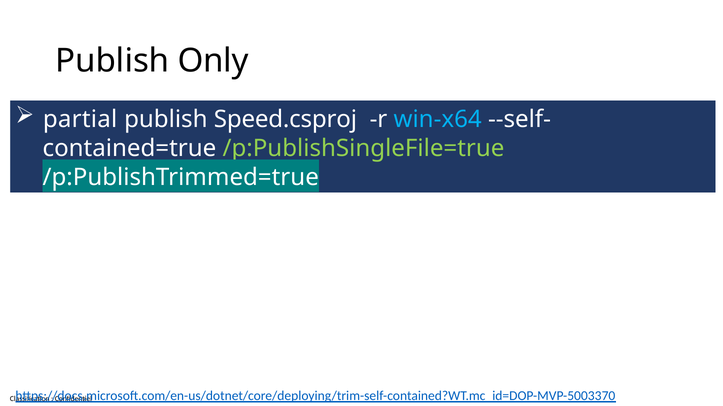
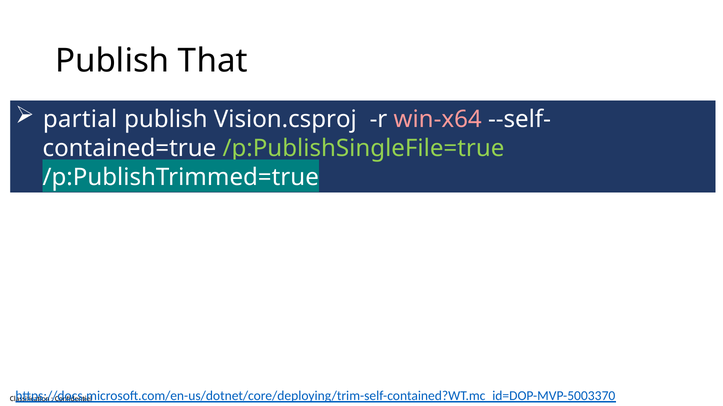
Only: Only -> That (213, 61)
Speed.csproj: Speed.csproj -> Vision.csproj (285, 120)
win-x64 colour: light blue -> pink (438, 120)
